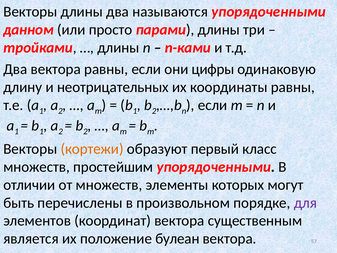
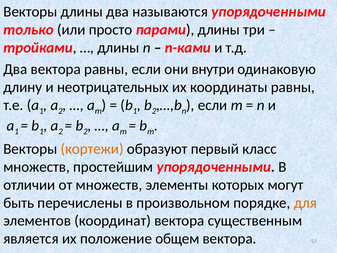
данном: данном -> только (29, 30)
цифры: цифры -> внутри (213, 69)
для colour: purple -> orange (305, 203)
булеан: булеан -> общем (177, 239)
